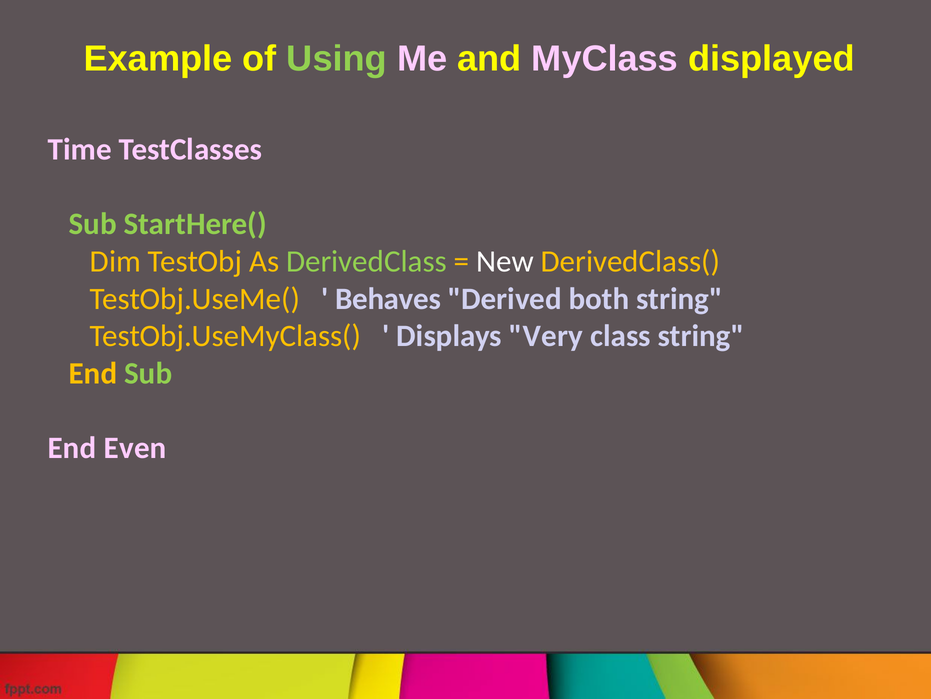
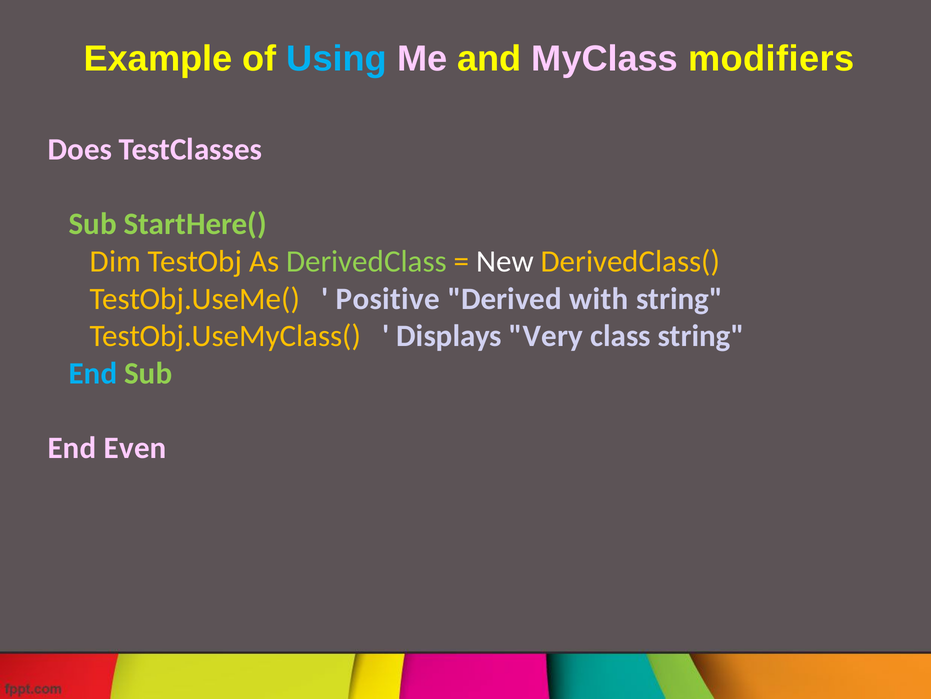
Using colour: light green -> light blue (337, 59)
displayed: displayed -> modifiers (771, 59)
Time: Time -> Does (80, 149)
Behaves: Behaves -> Positive (388, 298)
both: both -> with (599, 298)
End colour: yellow -> light blue (93, 373)
